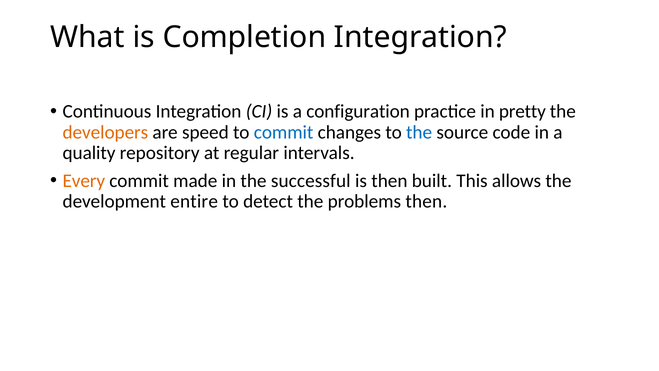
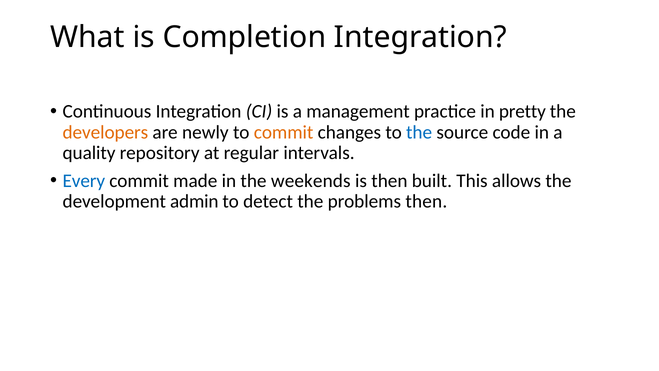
configuration: configuration -> management (358, 111)
speed: speed -> newly (205, 132)
commit colour: blue -> orange (284, 132)
Every colour: orange -> blue (84, 181)
successful: successful -> weekends (311, 181)
entire: entire -> admin (194, 201)
